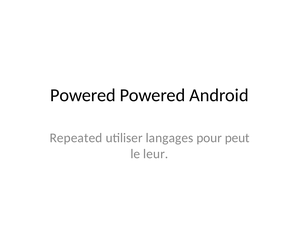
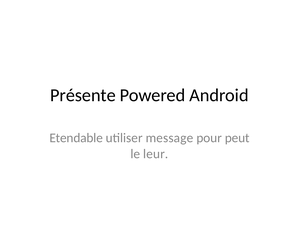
Powered: Powered -> Présente (83, 95)
Repeated: Repeated -> Etendable (76, 137)
langages: langages -> message (169, 137)
